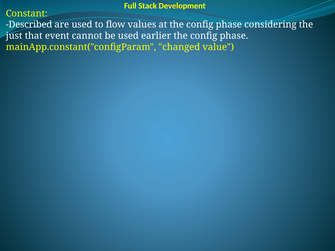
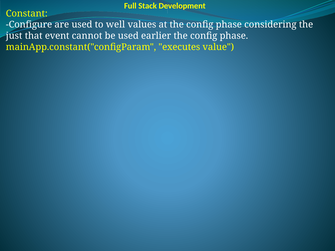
Described: Described -> Configure (29, 25)
flow: flow -> well (115, 25)
changed: changed -> executes (179, 47)
